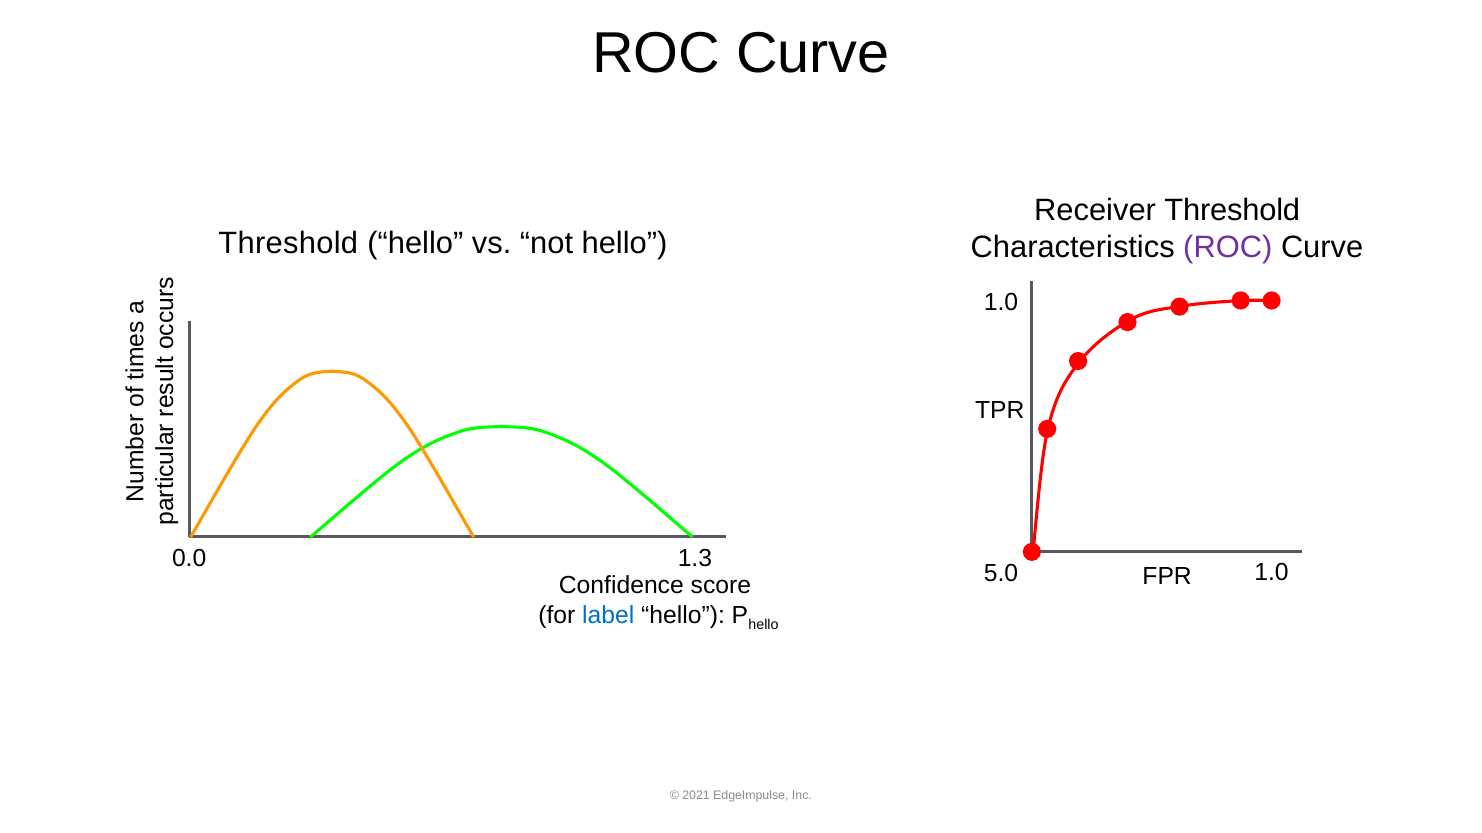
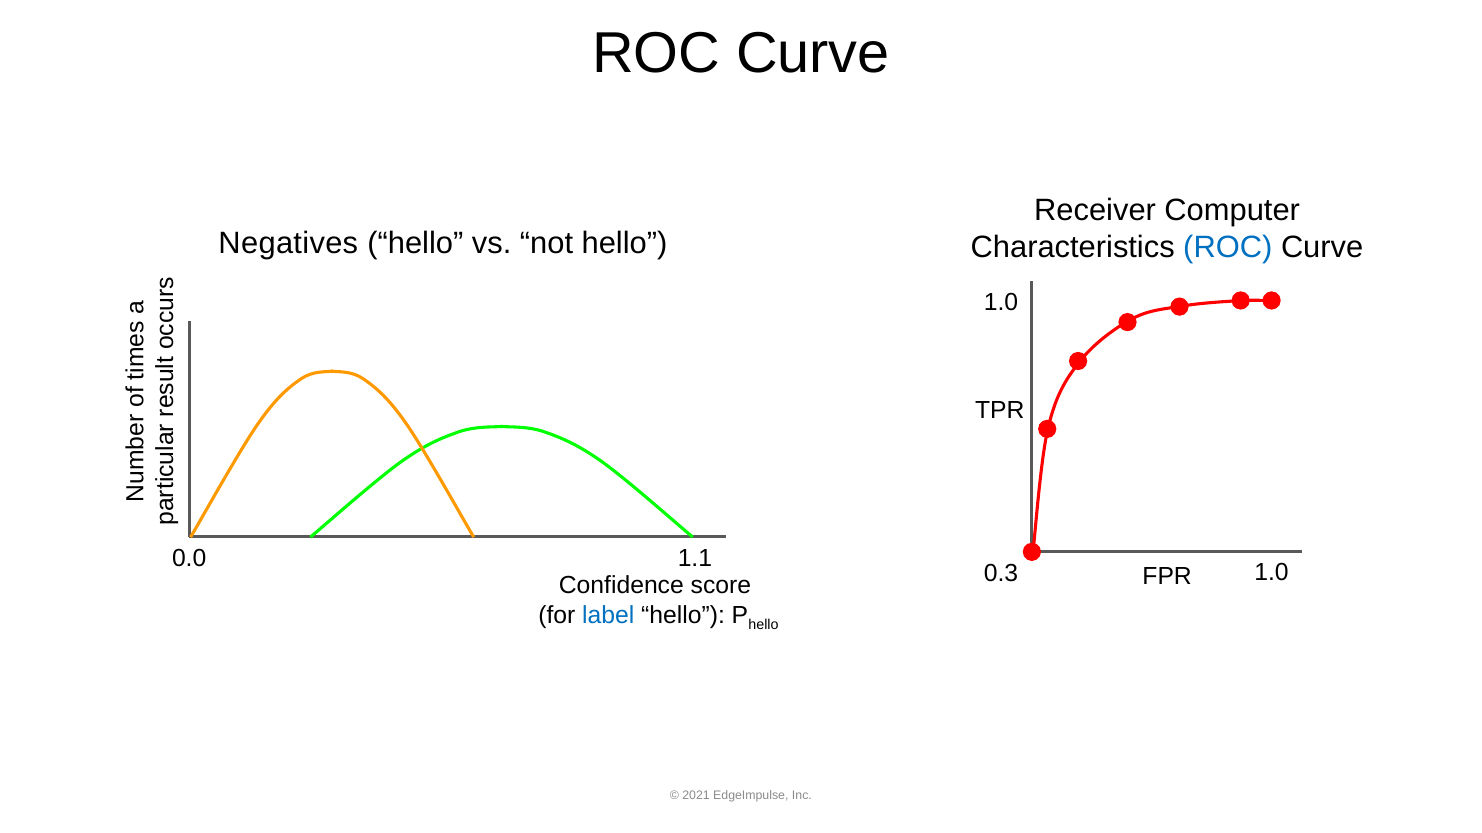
Receiver Threshold: Threshold -> Computer (1232, 211)
Threshold: Threshold -> Negatives (288, 243)
ROC colour: purple -> blue (1228, 248)
1.3: 1.3 -> 1.1 (695, 558)
5.0: 5.0 -> 0.3 (1001, 574)
